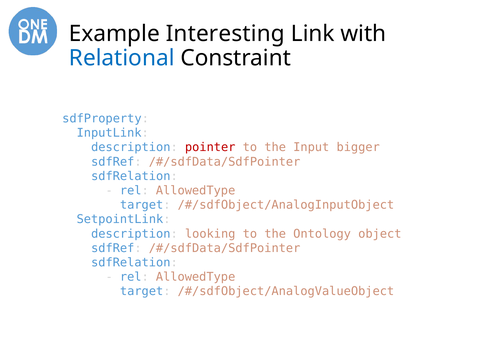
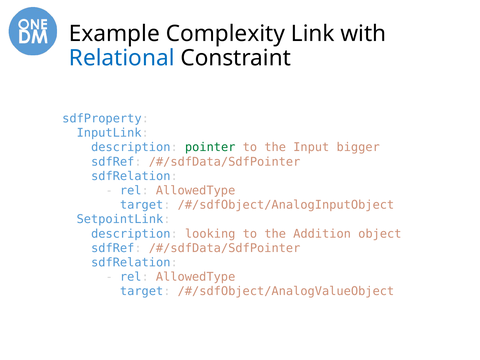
Interesting: Interesting -> Complexity (225, 34)
pointer colour: red -> green (210, 147)
Ontology: Ontology -> Addition (322, 234)
